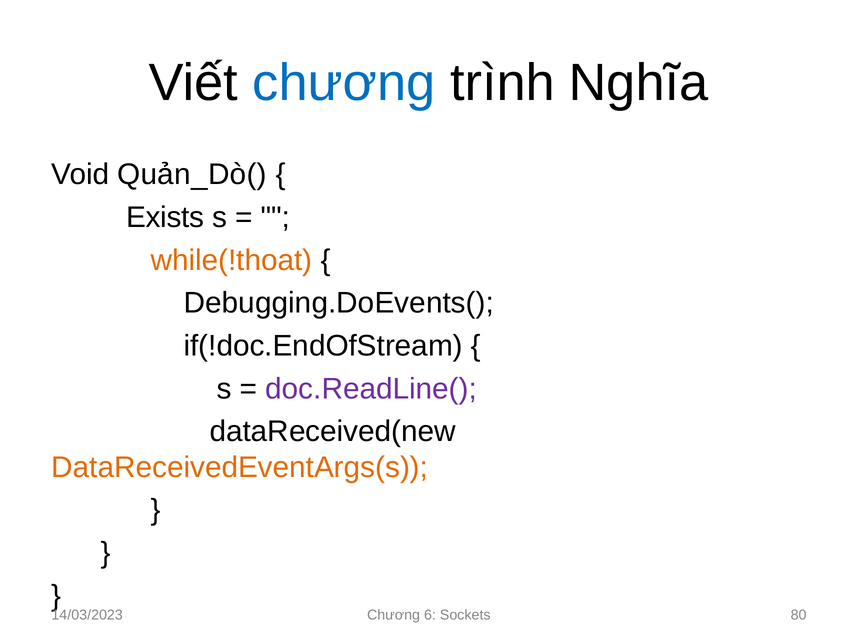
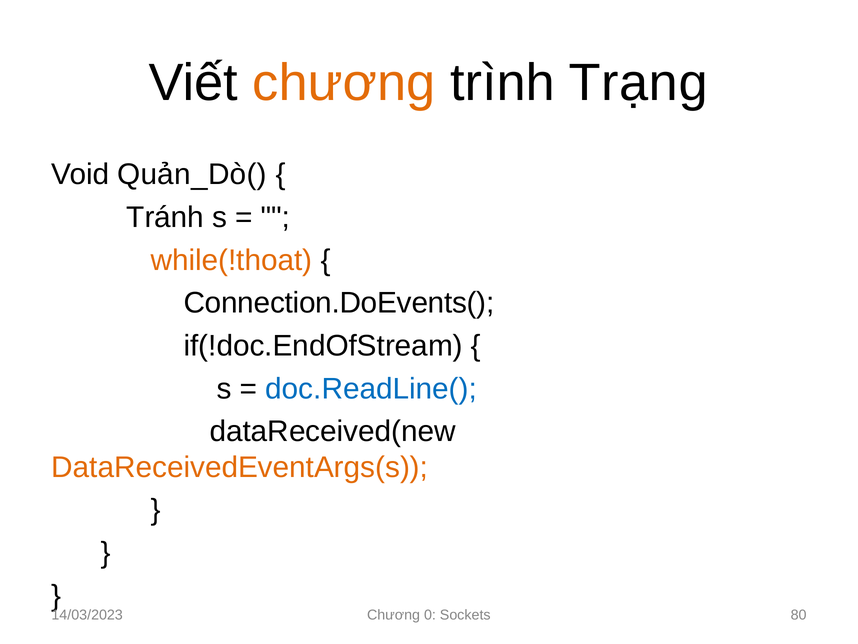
chương colour: blue -> orange (344, 83)
Nghĩa: Nghĩa -> Trạng (638, 83)
Exists: Exists -> Tránh (165, 217)
Debugging.DoEvents(: Debugging.DoEvents( -> Connection.DoEvents( (339, 303)
doc.ReadLine( colour: purple -> blue (371, 388)
6: 6 -> 0 (430, 615)
